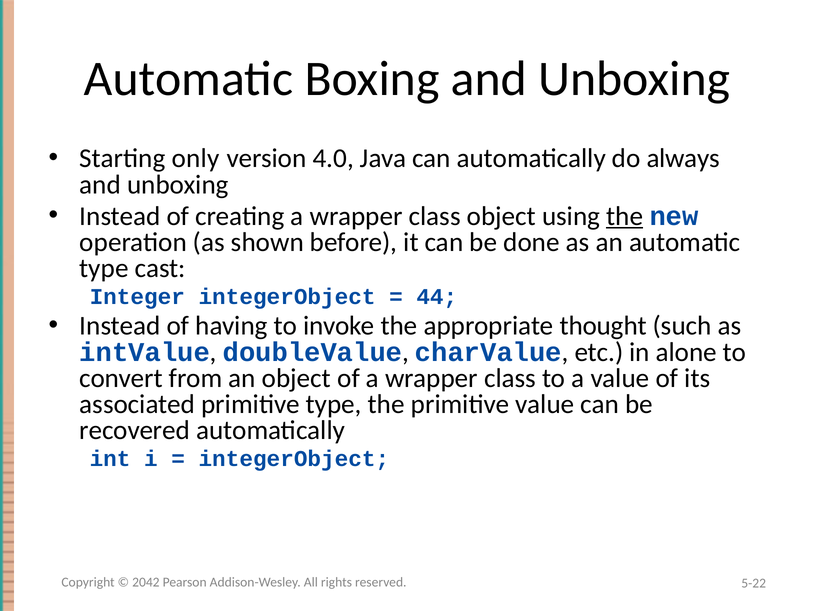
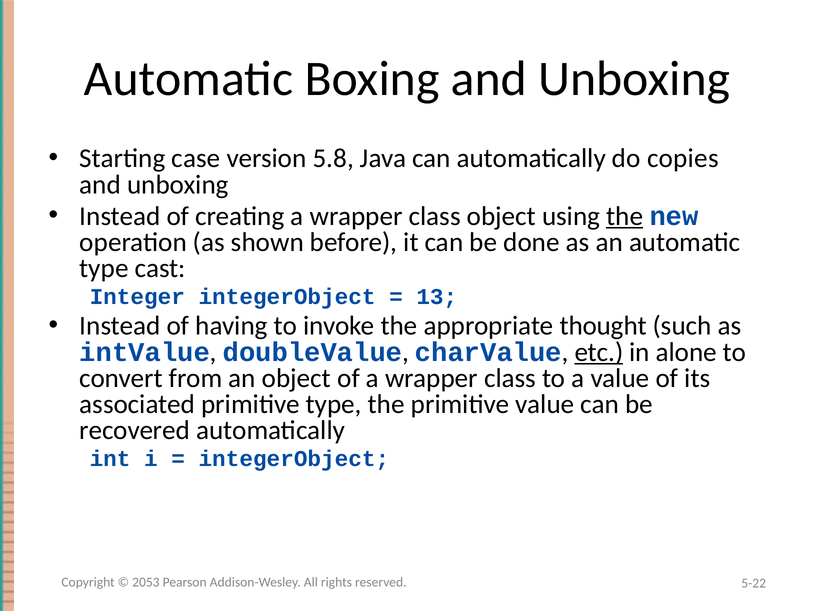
only: only -> case (196, 159)
4.0: 4.0 -> 5.8 (333, 159)
always: always -> copies (683, 159)
44: 44 -> 13 (437, 297)
etc underline: none -> present (599, 352)
2042: 2042 -> 2053 (146, 582)
